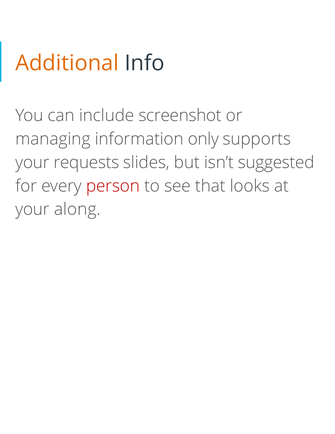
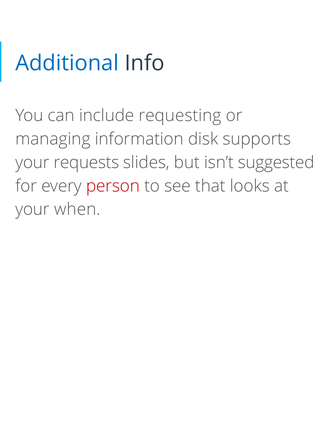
Additional colour: orange -> blue (67, 63)
screenshot: screenshot -> requesting (180, 115)
only: only -> disk (203, 139)
along: along -> when (77, 209)
